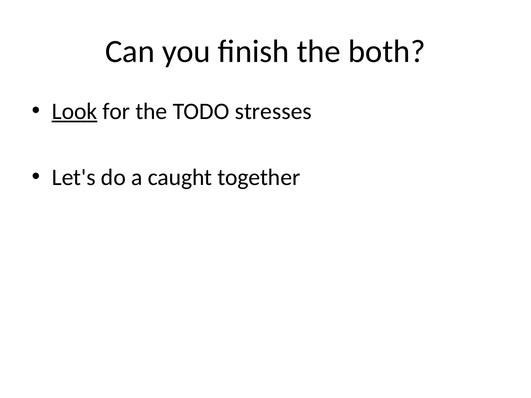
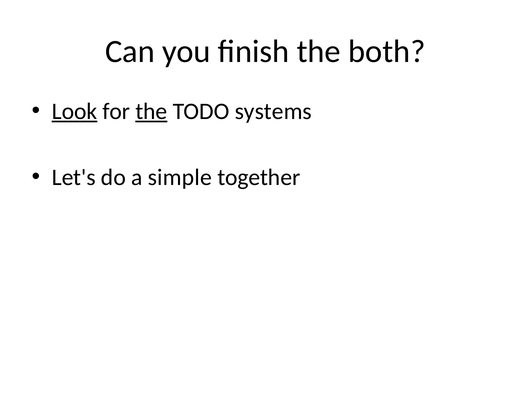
the underline: none -> present (151, 111)
stresses: stresses -> systems (273, 111)
caught: caught -> simple (180, 177)
